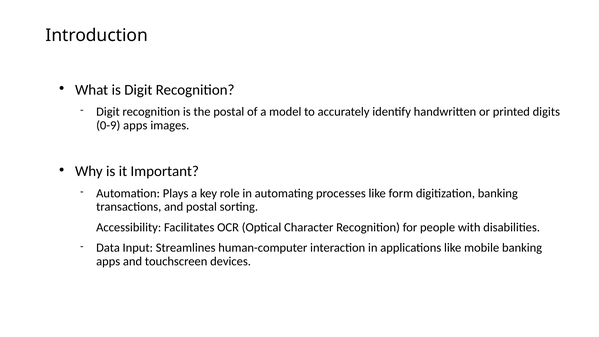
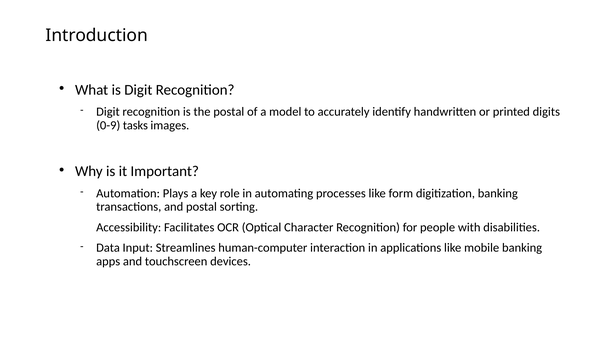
0-9 apps: apps -> tasks (135, 125)
